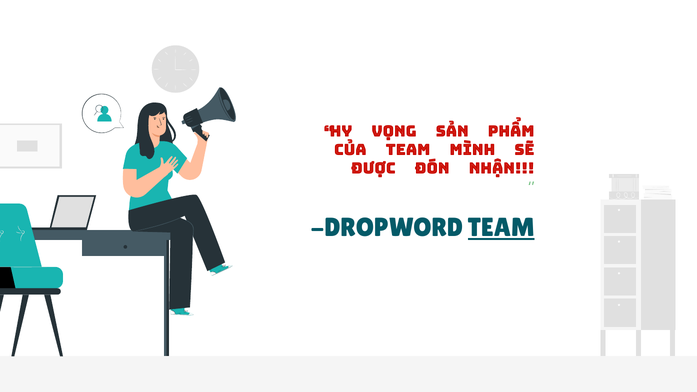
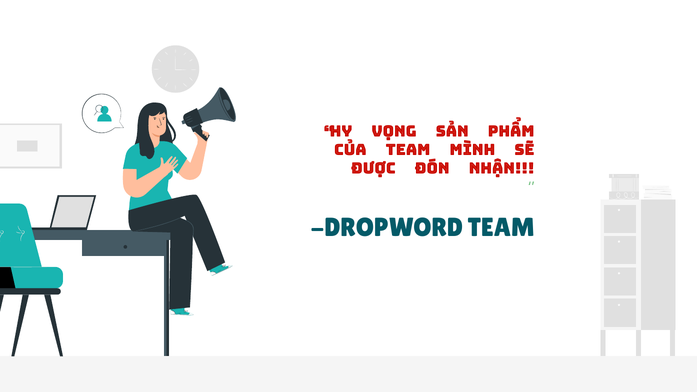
TEAM underline: present -> none (501, 228)
